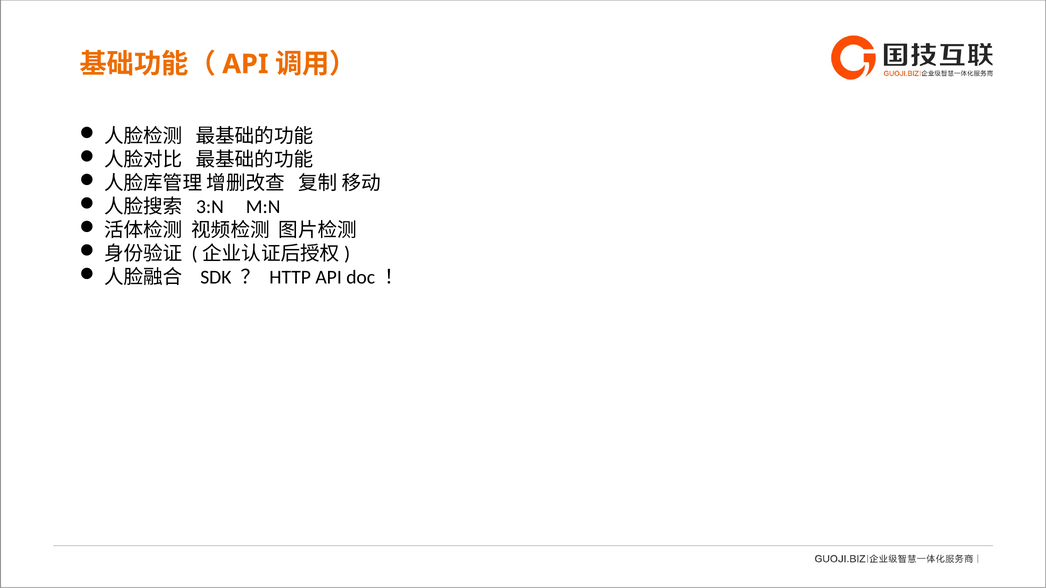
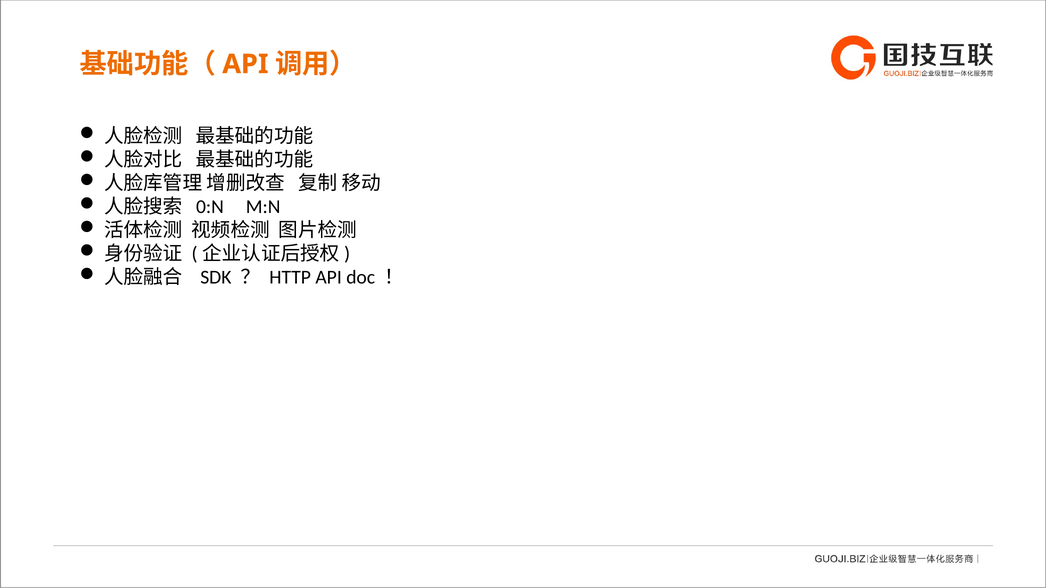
3:N: 3:N -> 0:N (210, 207)
